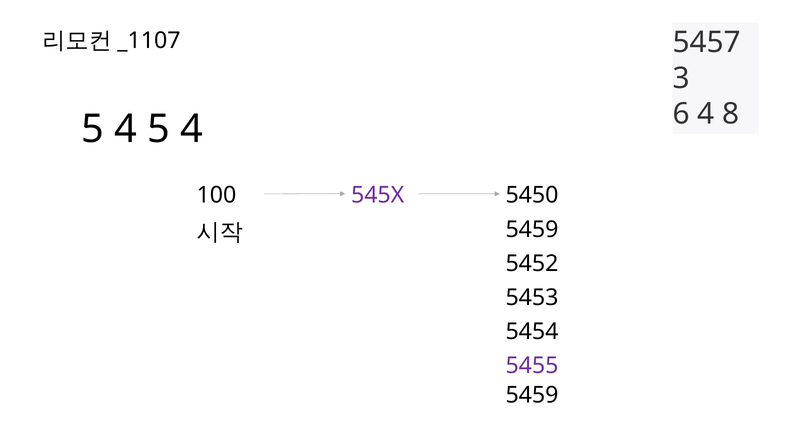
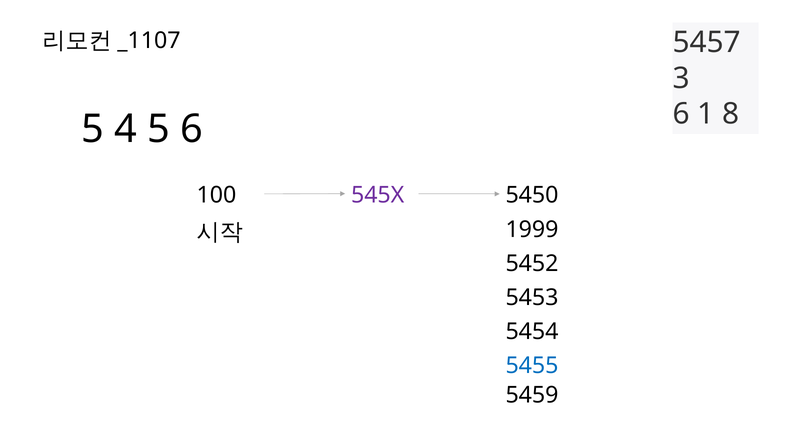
6 4: 4 -> 1 (706, 114)
4 5 4: 4 -> 6 (192, 129)
5459: 5459 -> 1999 (532, 229)
5455 colour: purple -> blue (532, 366)
